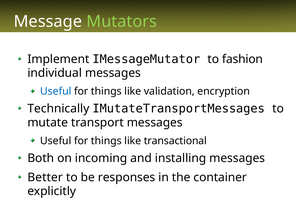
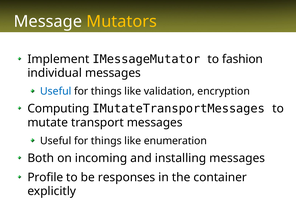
Mutators colour: light green -> yellow (122, 21)
Technically: Technically -> Computing (58, 109)
transactional: transactional -> enumeration (175, 141)
Better: Better -> Profile (45, 177)
